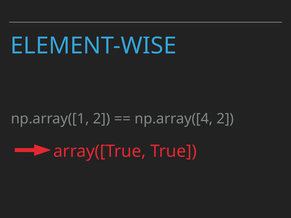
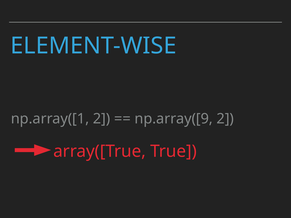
np.array([4: np.array([4 -> np.array([9 (174, 119)
